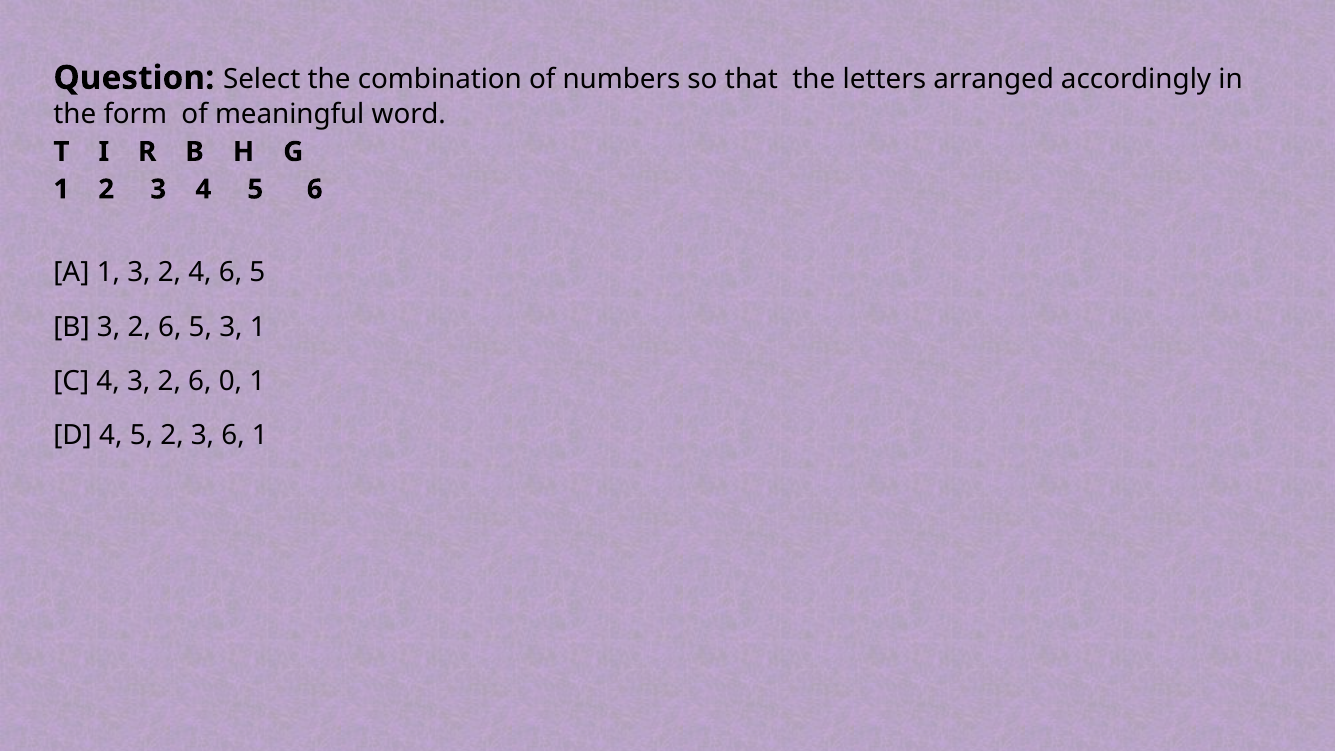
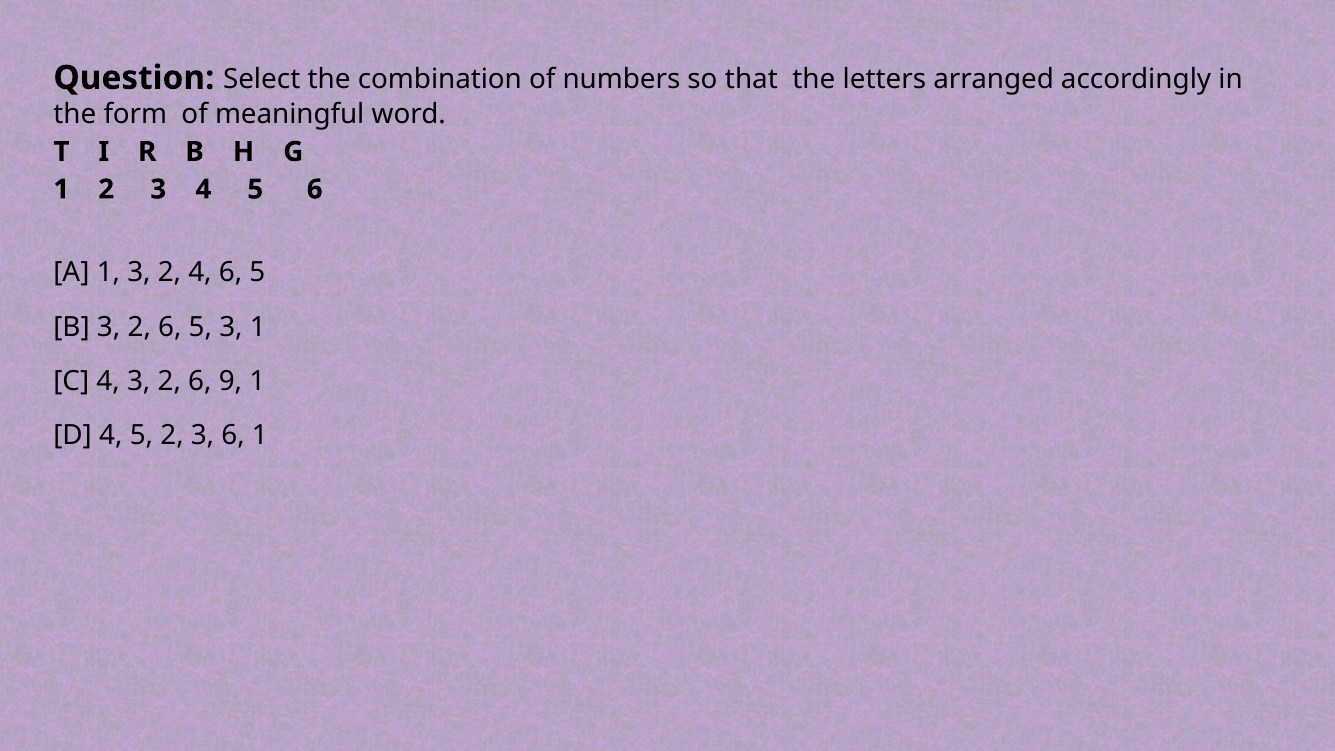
0: 0 -> 9 (230, 381)
